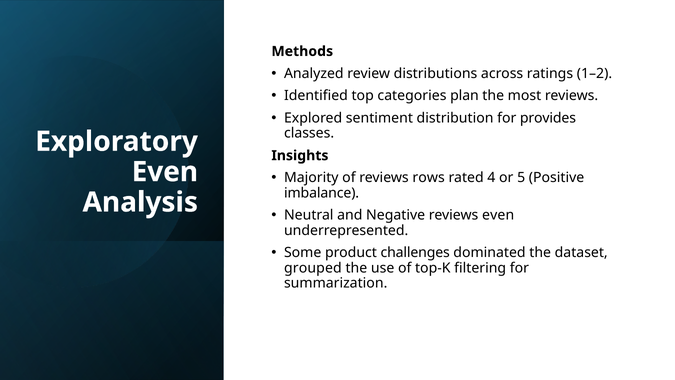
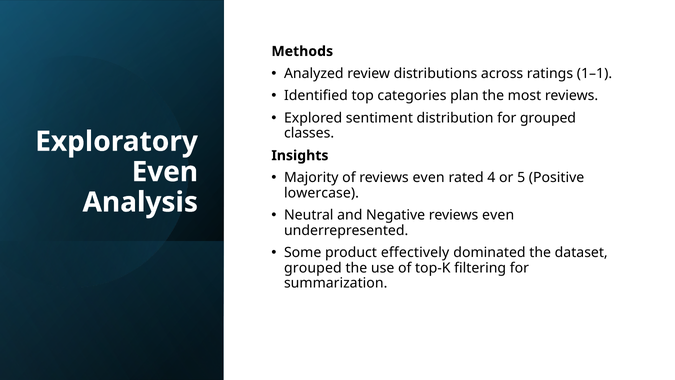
1–2: 1–2 -> 1–1 (594, 74)
for provides: provides -> grouped (548, 118)
of reviews rows: rows -> even (429, 178)
imbalance: imbalance -> lowercase (321, 193)
challenges: challenges -> effectively (415, 253)
